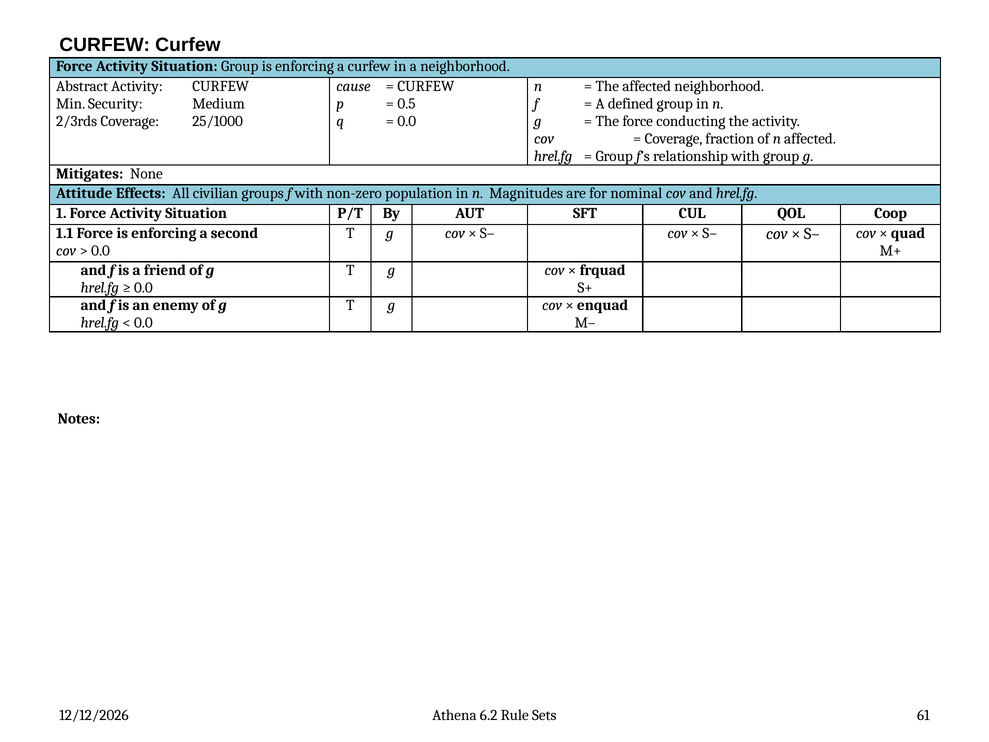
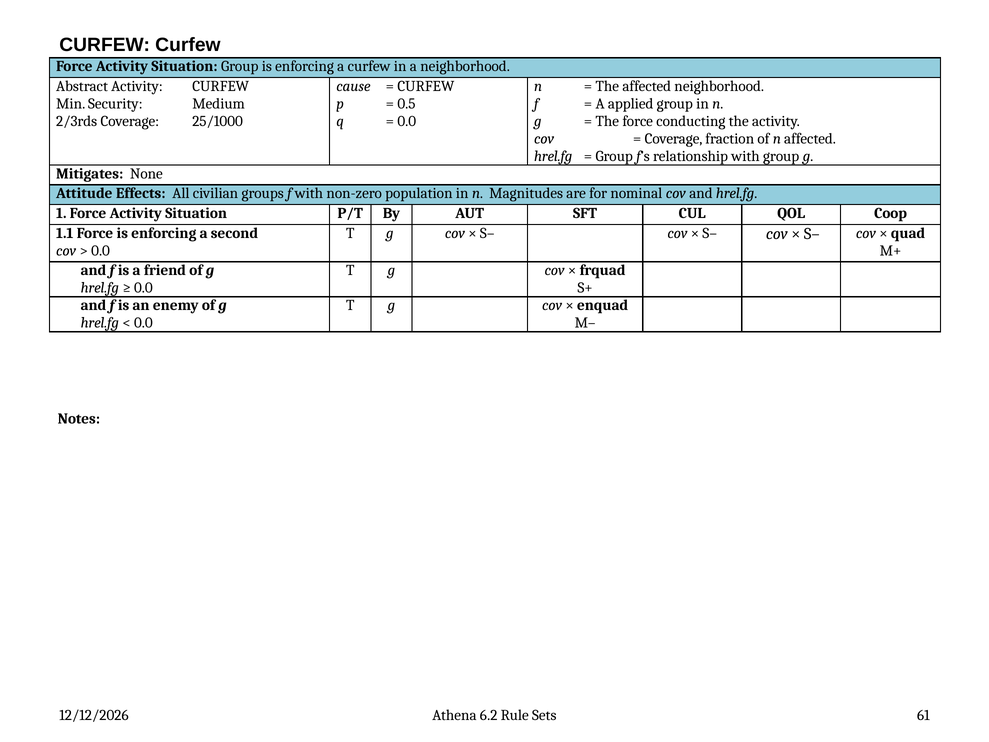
defined: defined -> applied (631, 104)
